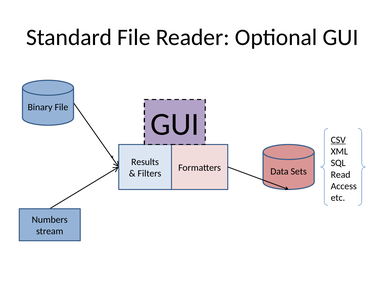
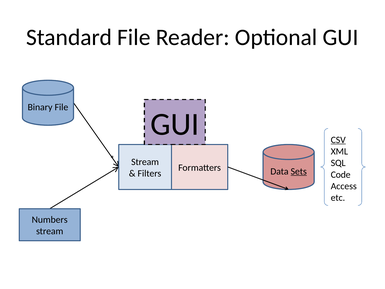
Results: Results -> Stream (145, 162)
Sets underline: none -> present (299, 171)
Read: Read -> Code (341, 174)
